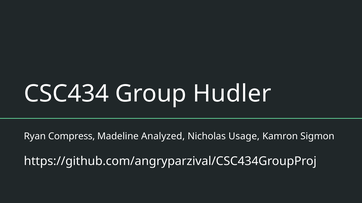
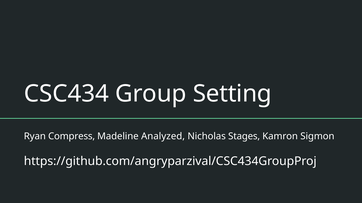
Hudler: Hudler -> Setting (232, 94)
Usage: Usage -> Stages (244, 137)
